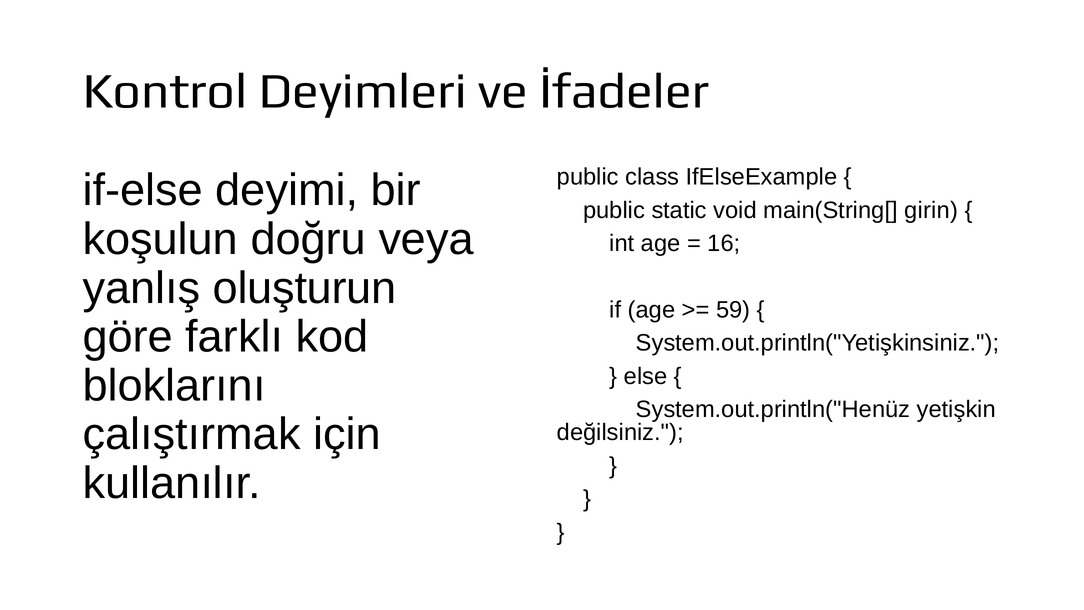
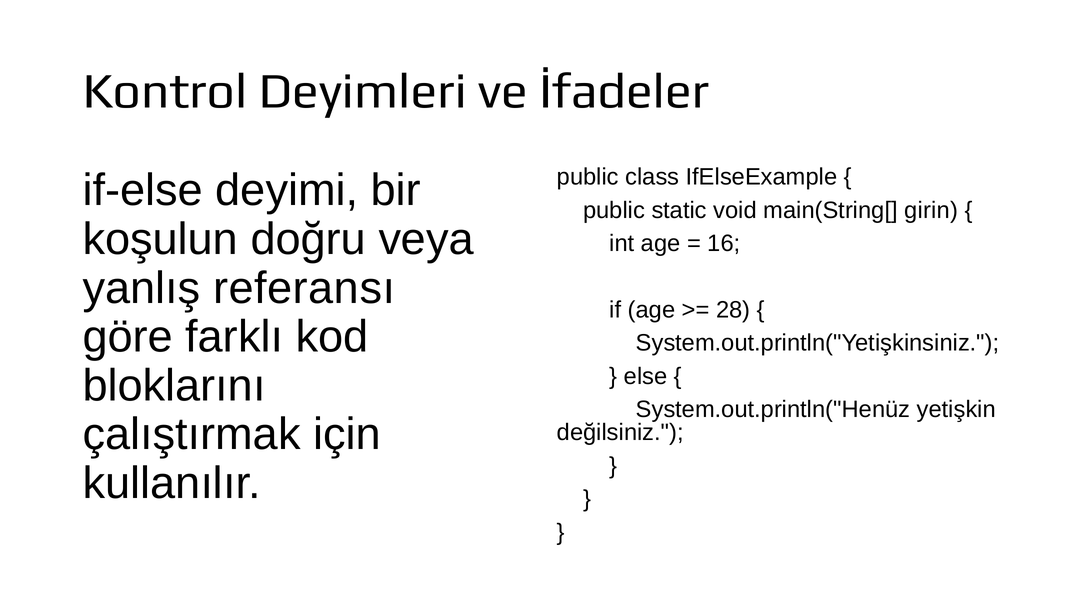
oluşturun: oluşturun -> referansı (304, 288)
59: 59 -> 28 (733, 310)
